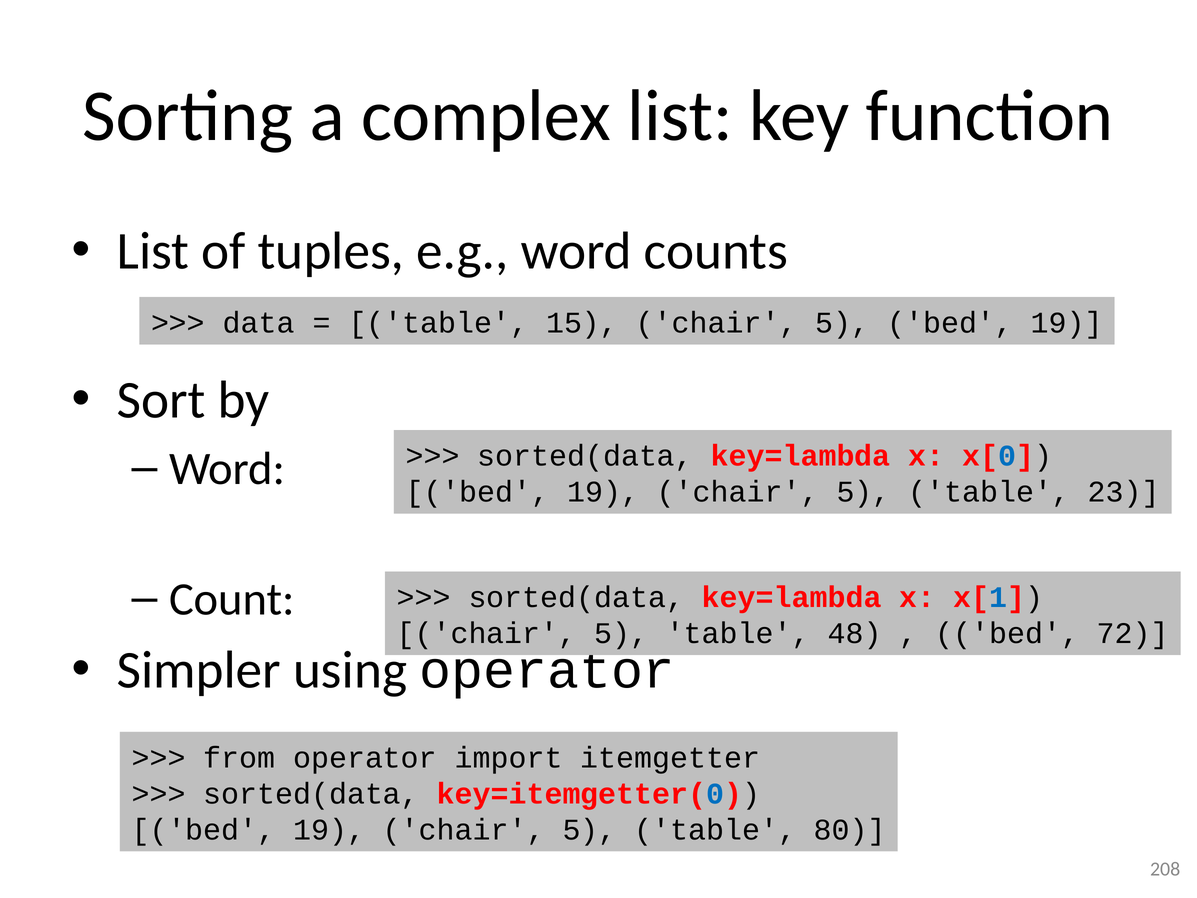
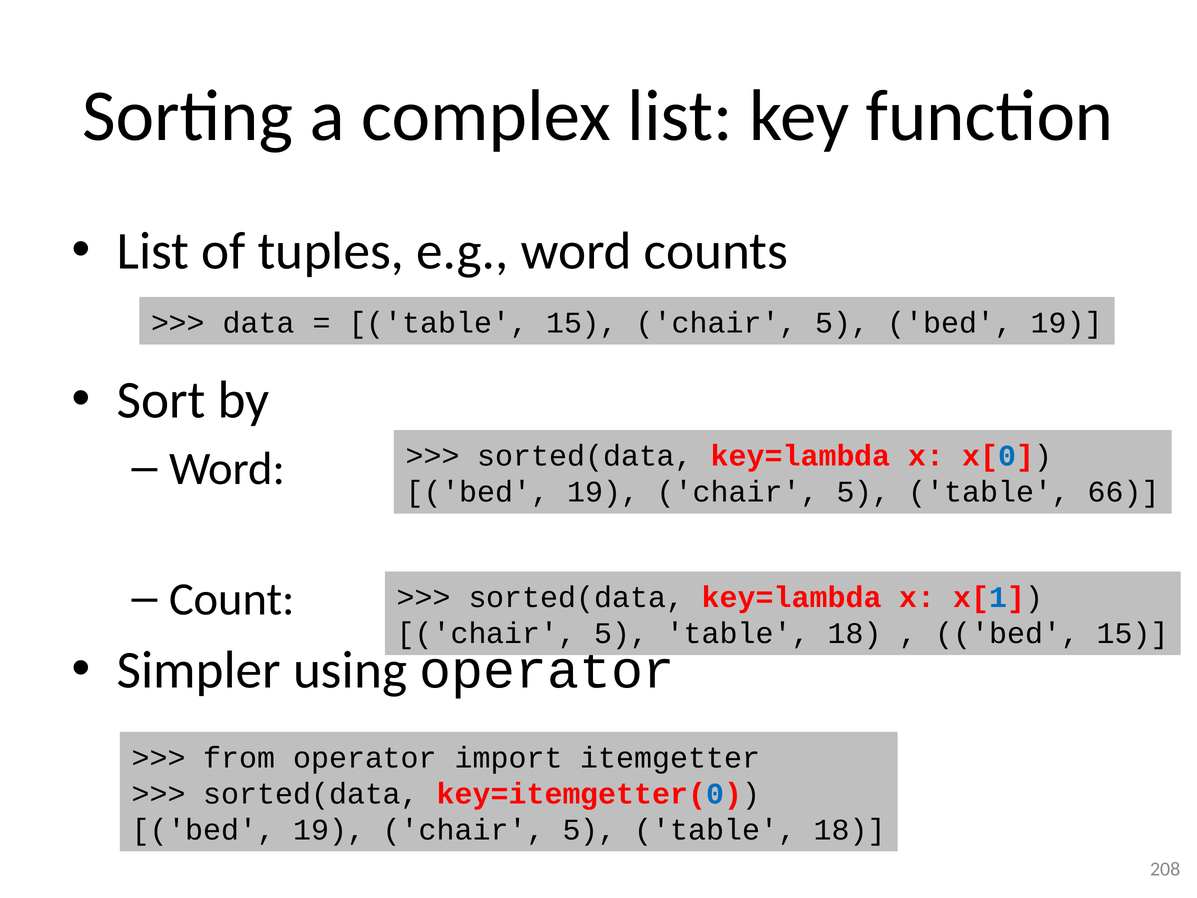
23: 23 -> 66 (1124, 492)
48: 48 -> 18 (855, 633)
bed 72: 72 -> 15 (1133, 633)
80: 80 -> 18 (850, 829)
